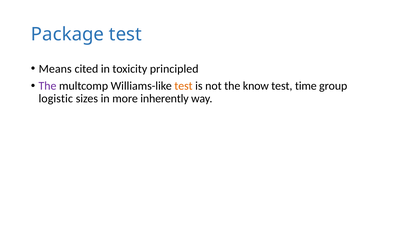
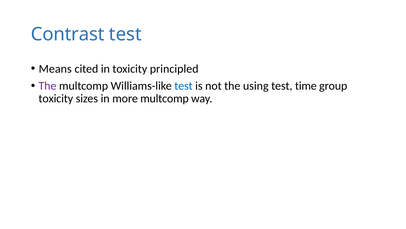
Package: Package -> Contrast (68, 34)
test colour: orange -> blue (183, 86)
know: know -> using (256, 86)
logistic: logistic -> toxicity (56, 98)
more inherently: inherently -> multcomp (165, 98)
